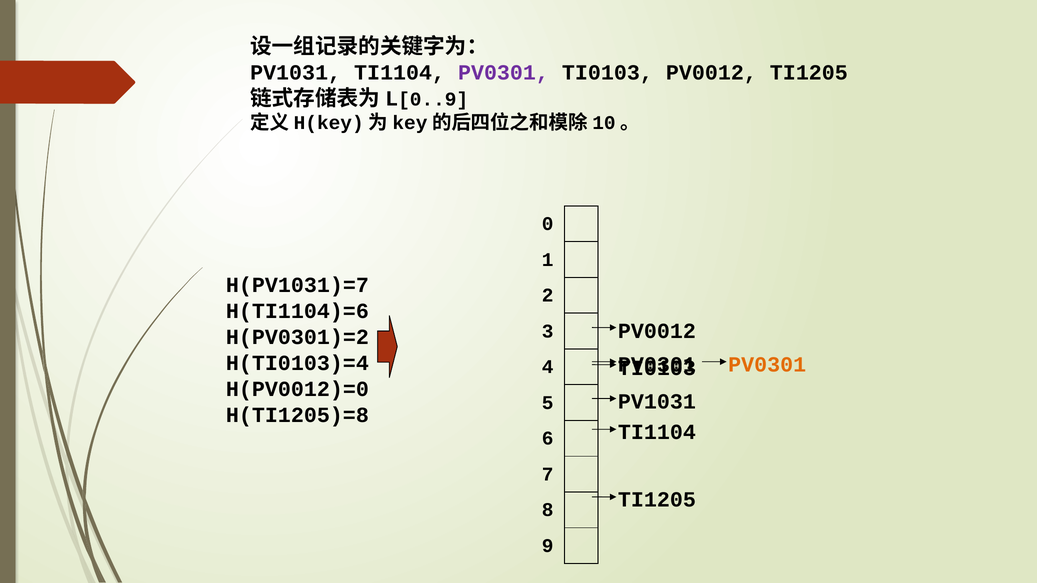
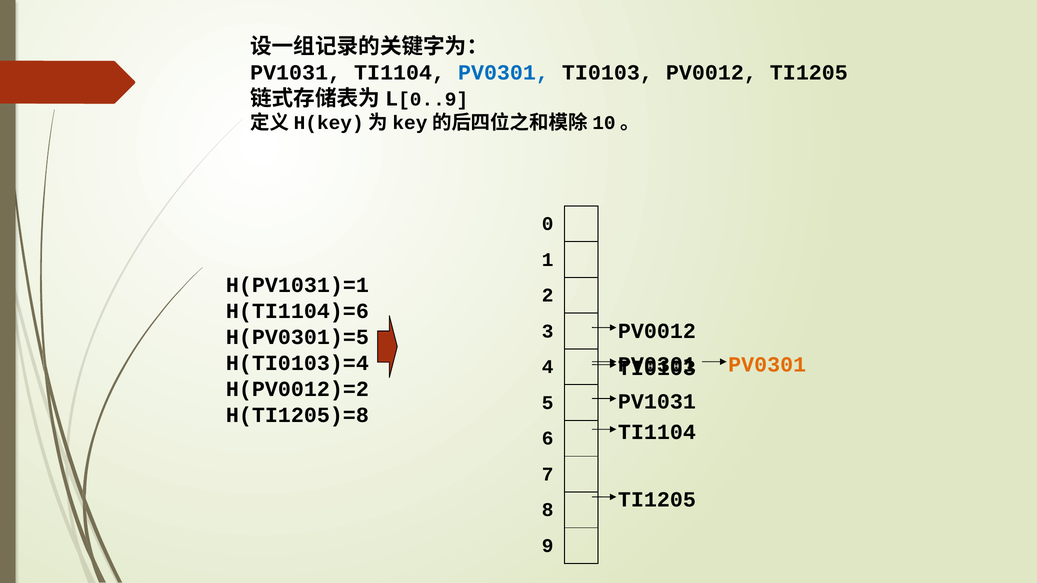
PV0301 colour: purple -> blue (503, 73)
H(PV1031)=7: H(PV1031)=7 -> H(PV1031)=1 (297, 285)
H(PV0301)=2: H(PV0301)=2 -> H(PV0301)=5 (297, 337)
H(PV0012)=0: H(PV0012)=0 -> H(PV0012)=2 (297, 389)
